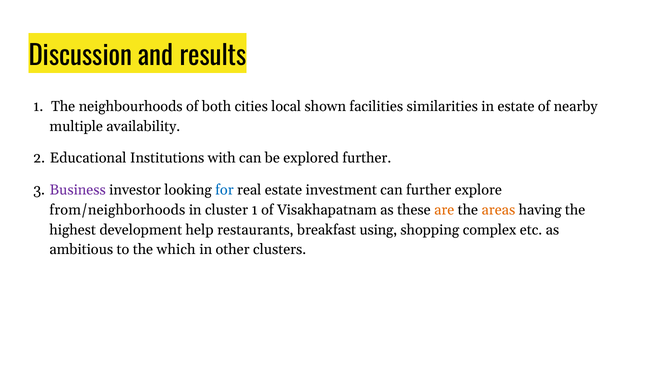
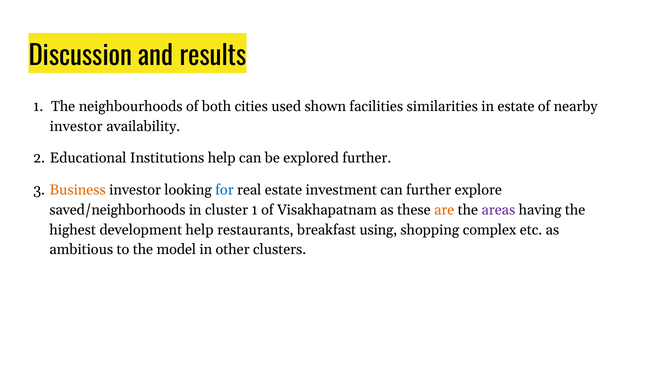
local: local -> used (286, 107)
multiple: multiple -> investor (76, 127)
Institutions with: with -> help (222, 158)
Business colour: purple -> orange (78, 190)
from/neighborhoods: from/neighborhoods -> saved/neighborhoods (118, 210)
areas colour: orange -> purple (498, 210)
which: which -> model (176, 250)
